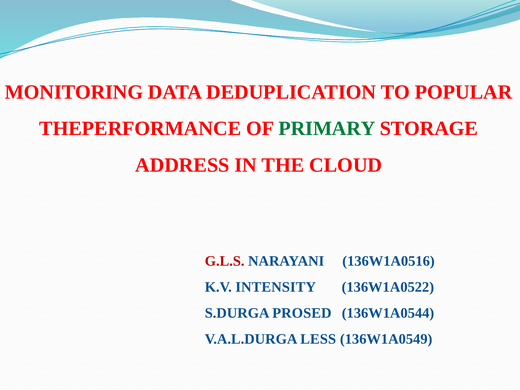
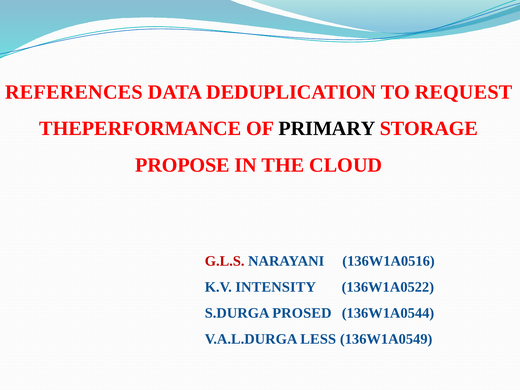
MONITORING: MONITORING -> REFERENCES (74, 92)
POPULAR: POPULAR -> REQUEST (463, 92)
PRIMARY colour: green -> black (327, 129)
ADDRESS: ADDRESS -> PROPOSE (182, 165)
